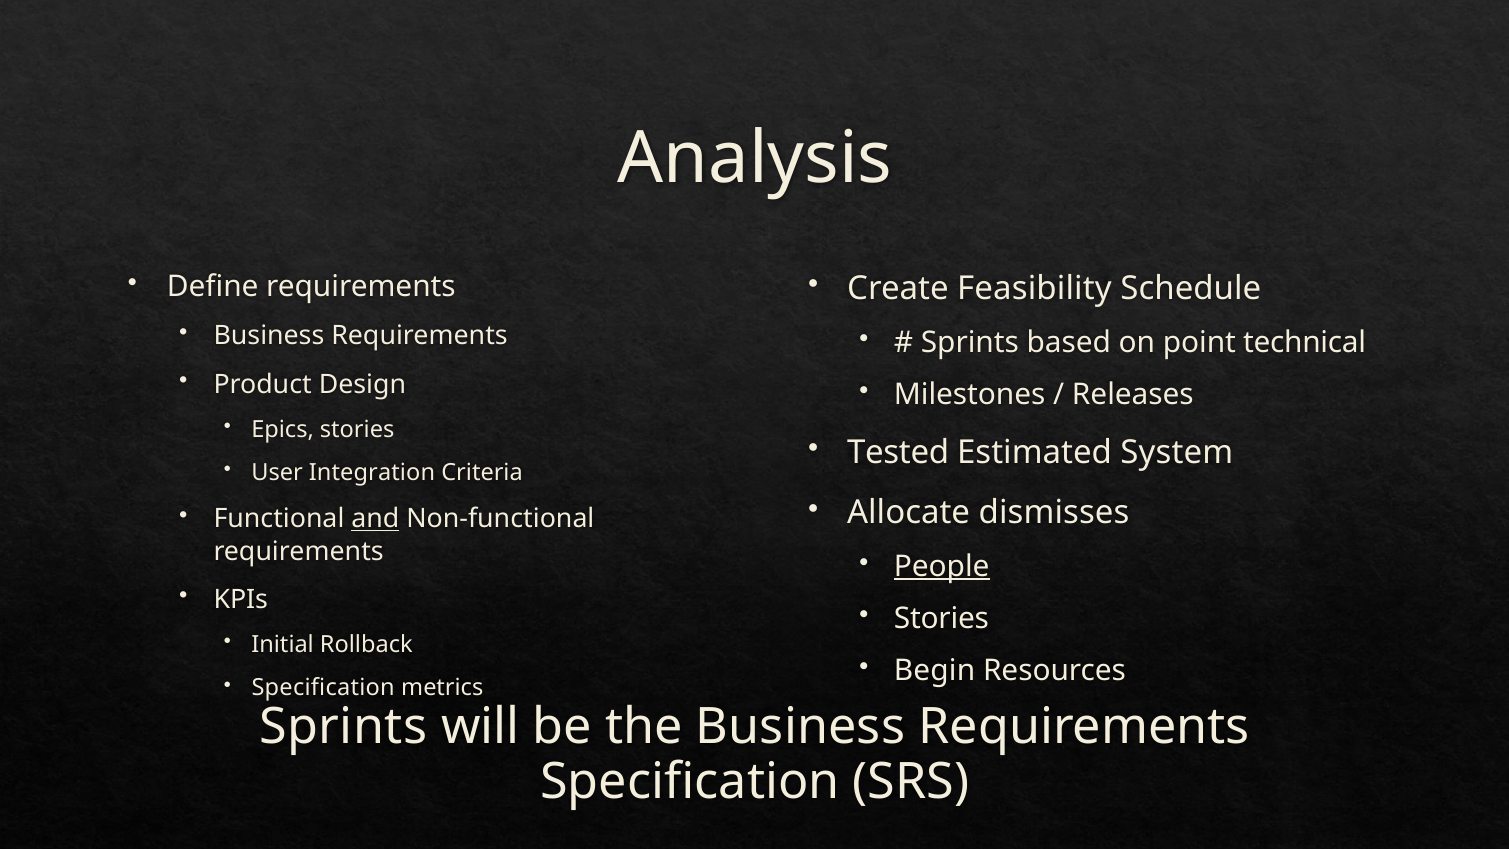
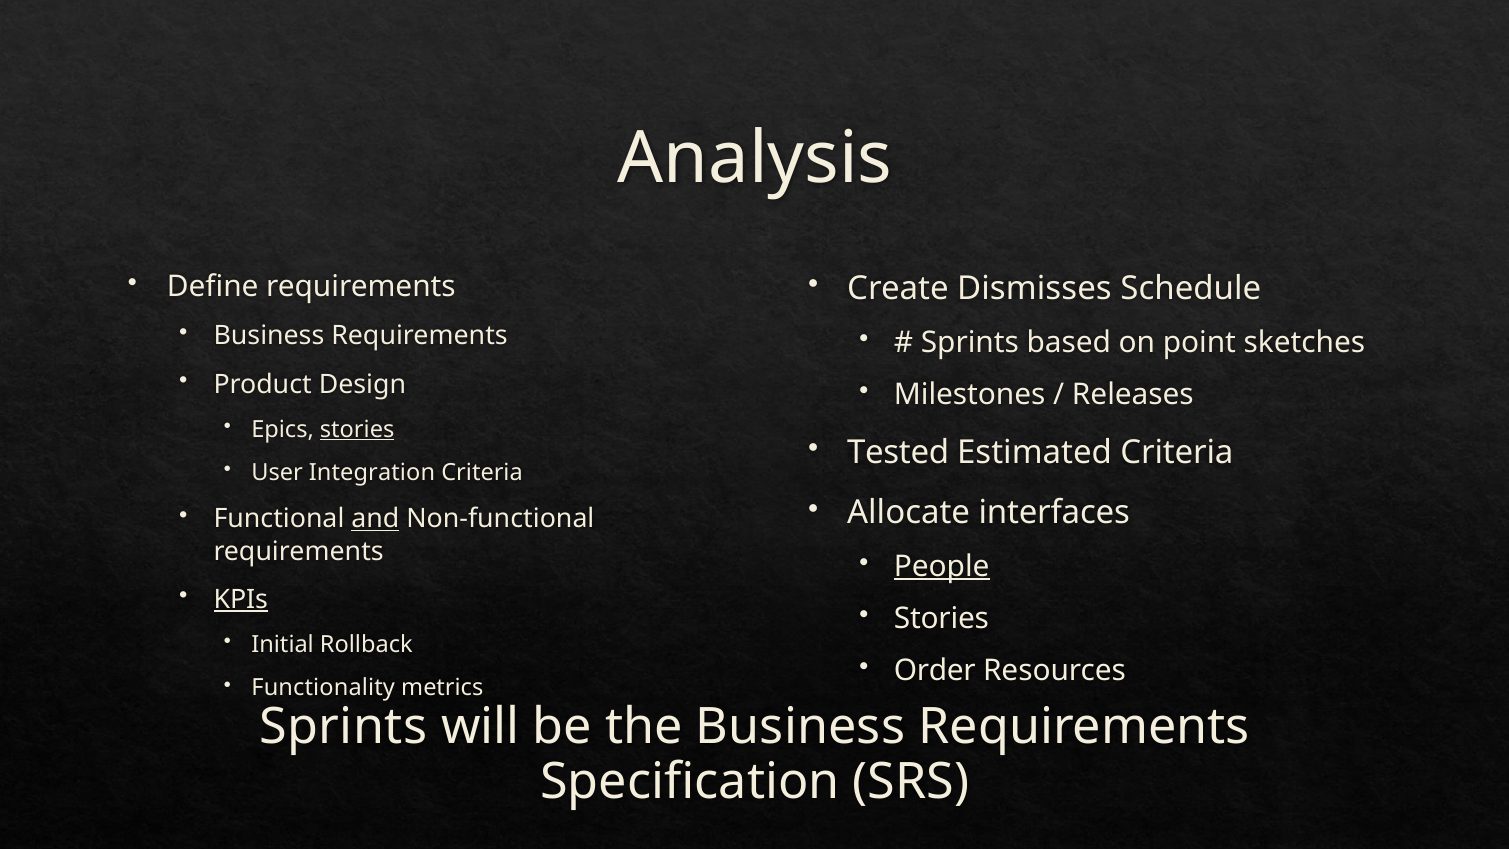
Feasibility: Feasibility -> Dismisses (1034, 289)
technical: technical -> sketches (1304, 342)
stories underline: none -> present (357, 429)
Estimated System: System -> Criteria (1177, 453)
dismisses: dismisses -> interfaces (1054, 513)
KPIs underline: none -> present (241, 599)
Begin: Begin -> Order (935, 670)
Specification: Specification -> Functionality (323, 688)
